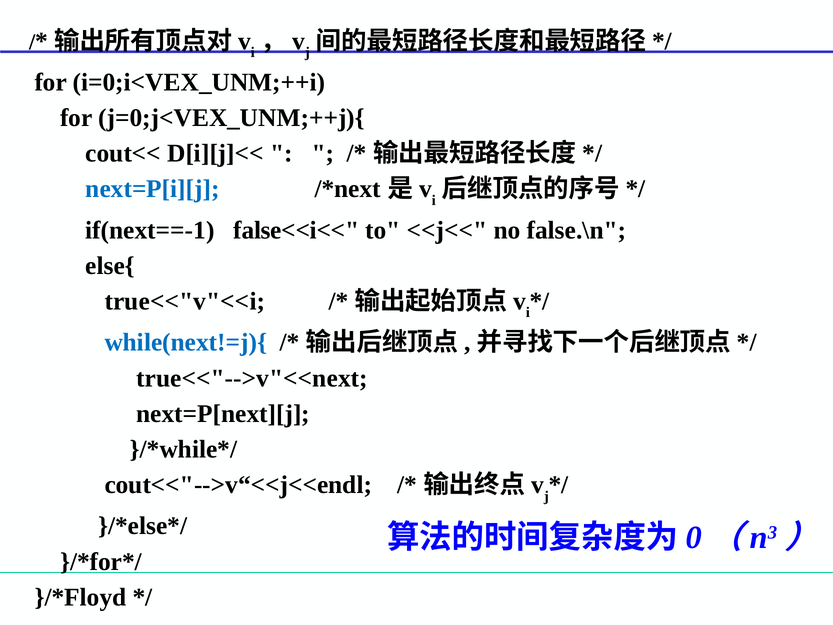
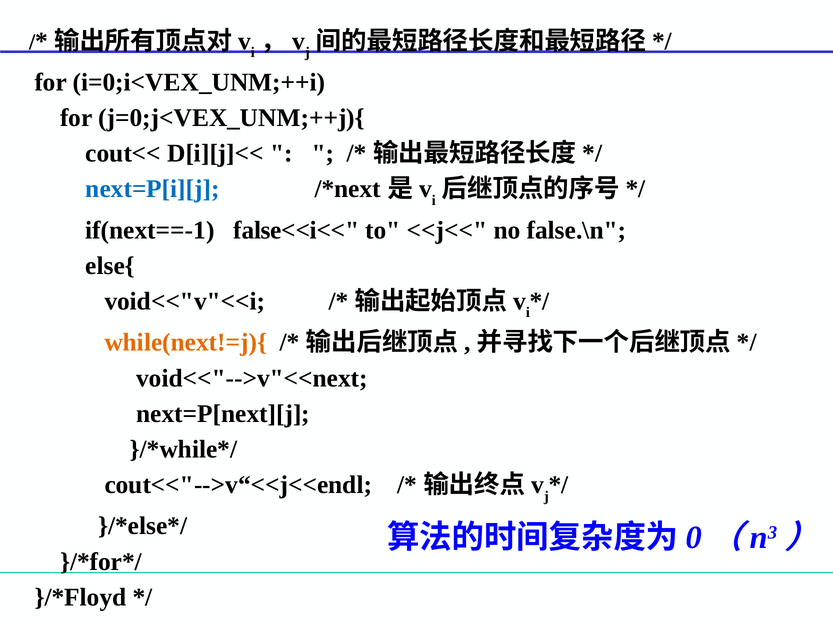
true<<"v"<<i: true<<"v"<<i -> void<<"v"<<i (185, 301)
while(next!=j){ colour: blue -> orange (186, 342)
true<<"-->v"<<next: true<<"-->v"<<next -> void<<"-->v"<<next (252, 378)
